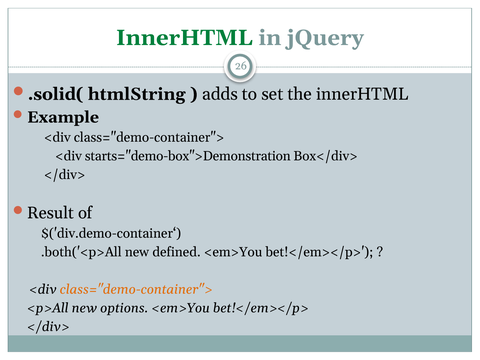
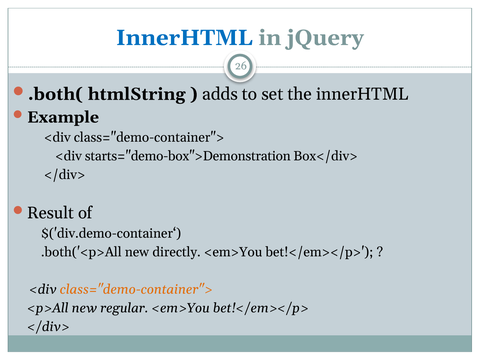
InnerHTML colour: green -> blue (184, 38)
.solid(: .solid( -> .both( (56, 94)
defined: defined -> directly (177, 252)
options: options -> regular (124, 308)
